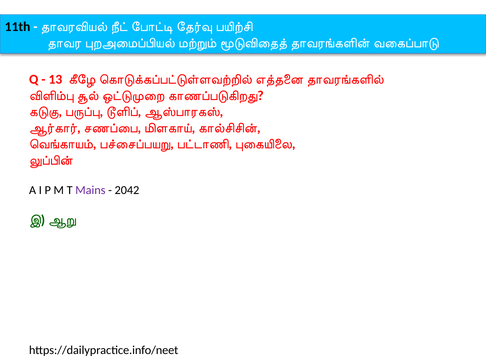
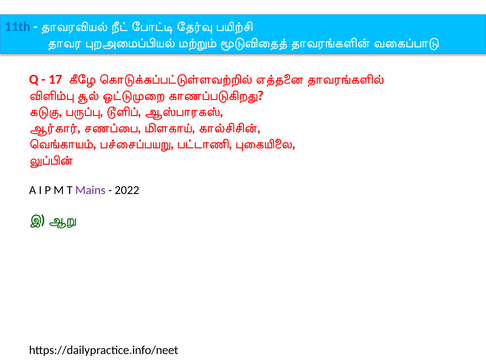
11th colour: black -> blue (18, 27)
13: 13 -> 17 (55, 79)
2042: 2042 -> 2022 (127, 190)
